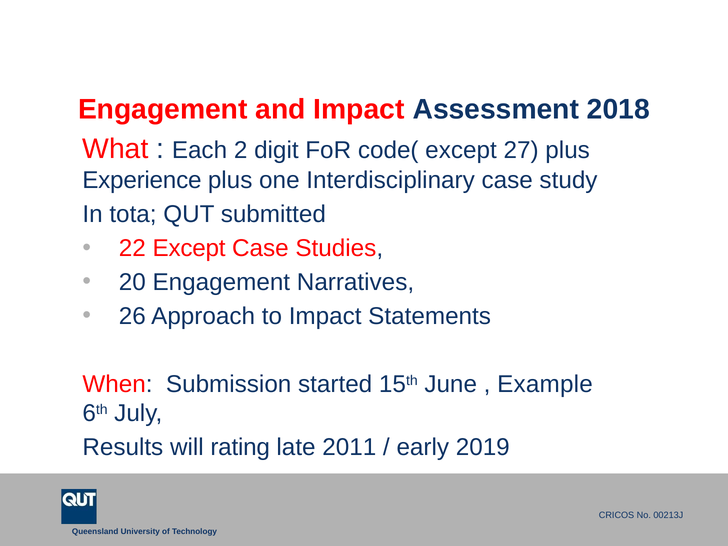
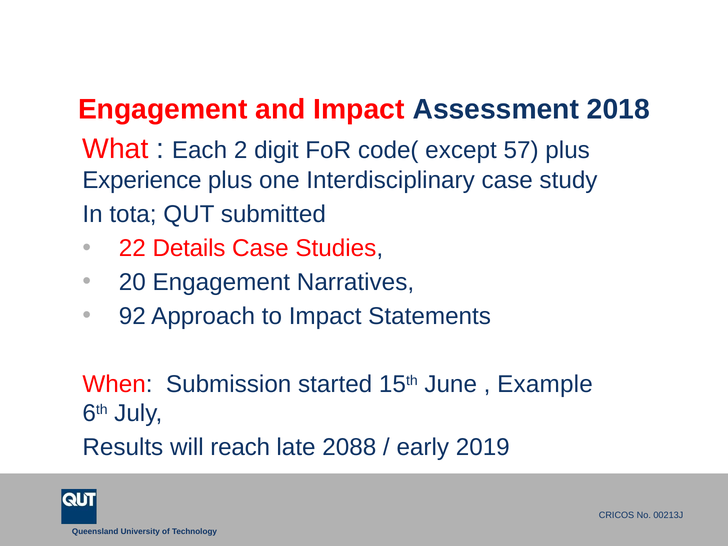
27: 27 -> 57 (521, 150)
22 Except: Except -> Details (189, 248)
26: 26 -> 92 (132, 316)
rating: rating -> reach (240, 447)
2011: 2011 -> 2088 (349, 447)
